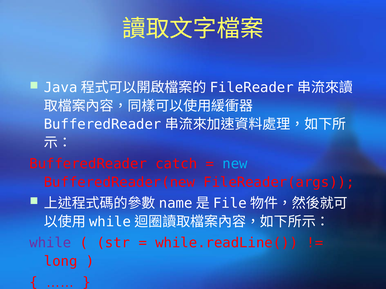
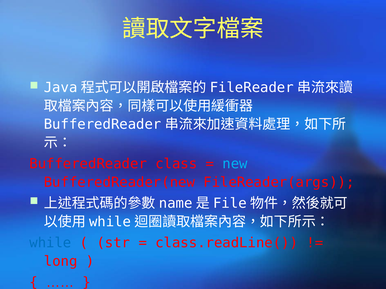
catch: catch -> class (176, 164)
while colour: purple -> blue (50, 243)
while.readLine(: while.readLine( -> class.readLine( (227, 243)
